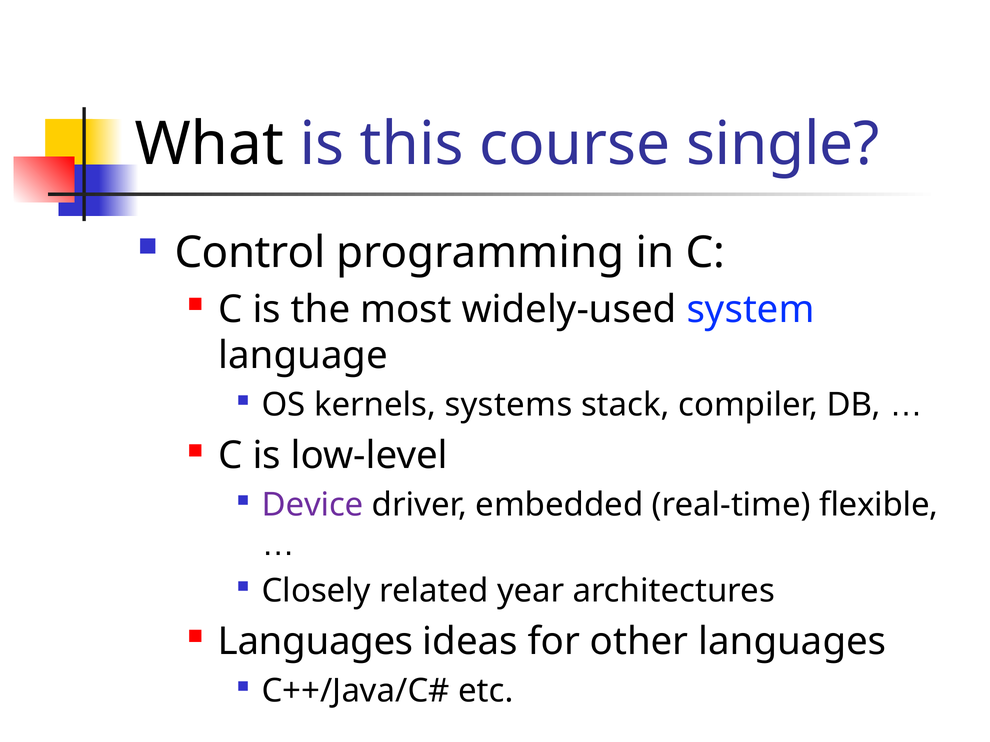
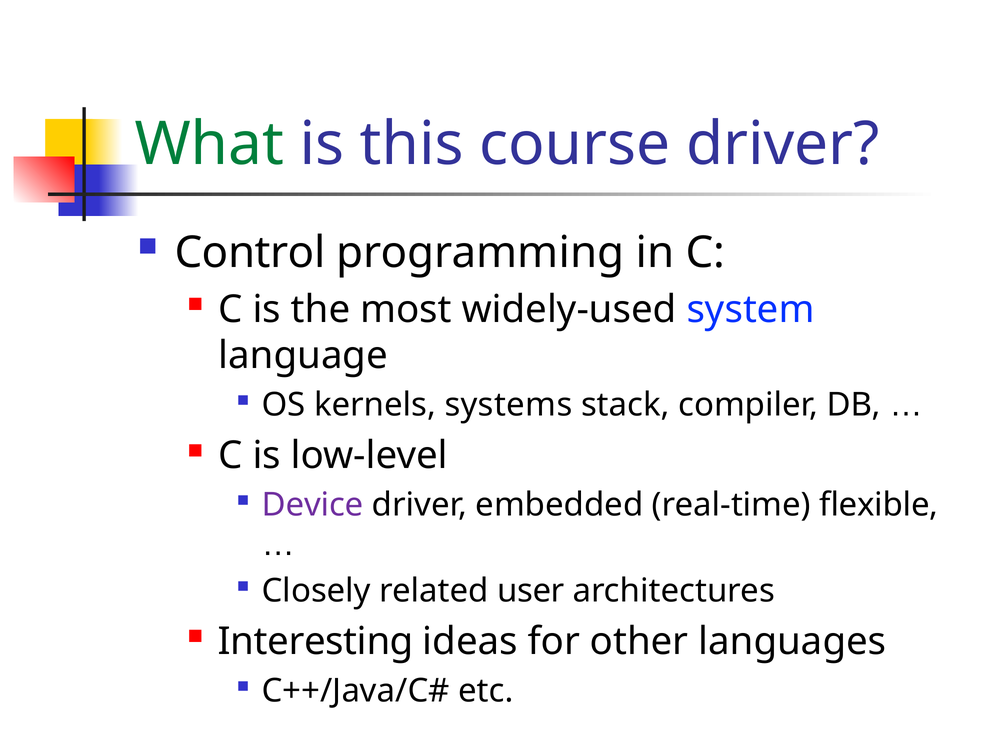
What colour: black -> green (209, 144)
course single: single -> driver (783, 144)
year: year -> user (531, 591)
Languages: Languages -> Interesting (316, 642)
